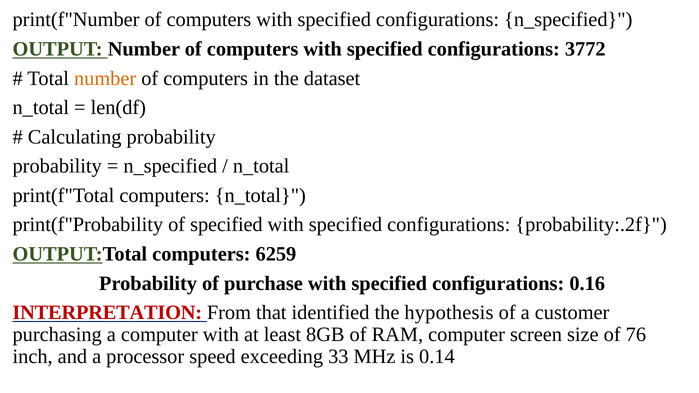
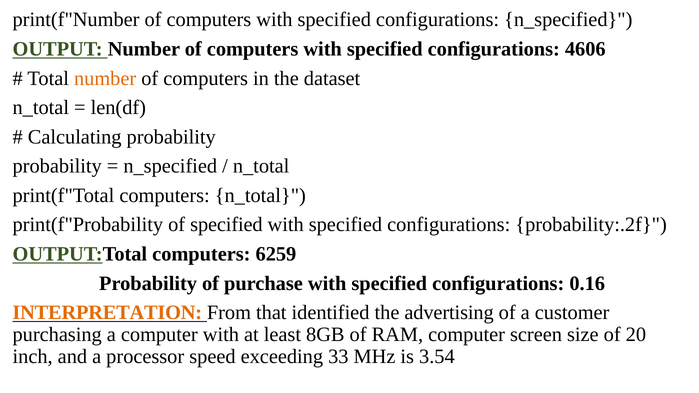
3772: 3772 -> 4606 (585, 49)
INTERPRETATION colour: red -> orange (107, 313)
hypothesis: hypothesis -> advertising (449, 313)
76: 76 -> 20 (636, 335)
0.14: 0.14 -> 3.54 (437, 357)
